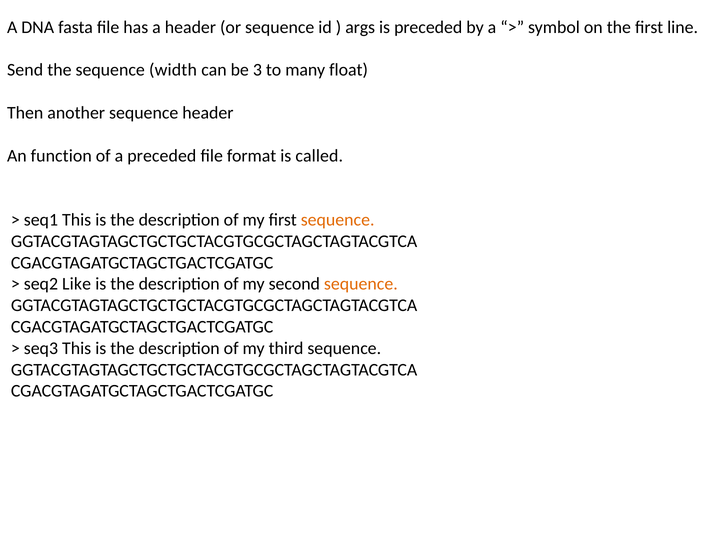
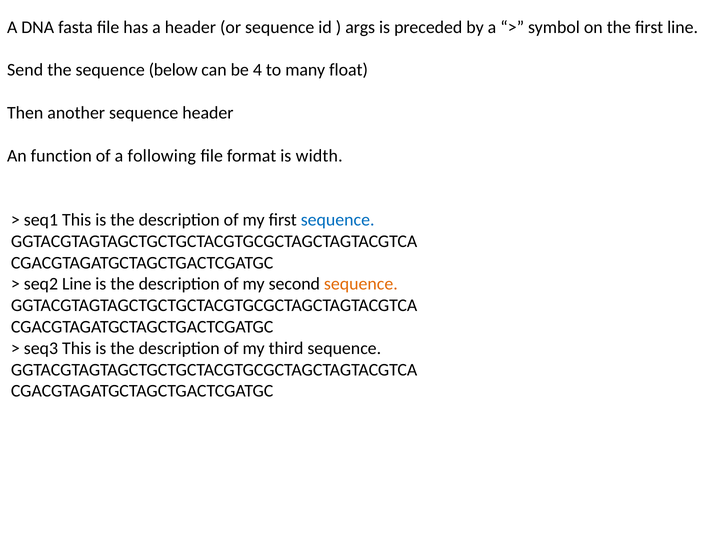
width: width -> below (173, 70)
3: 3 -> 4 (257, 70)
a preceded: preceded -> following (162, 156)
called: called -> width (319, 156)
sequence colour: orange -> blue (338, 220)
seq2 Like: Like -> Line (77, 284)
